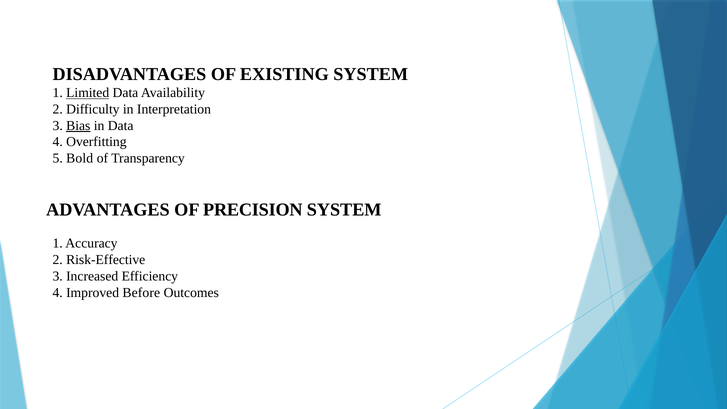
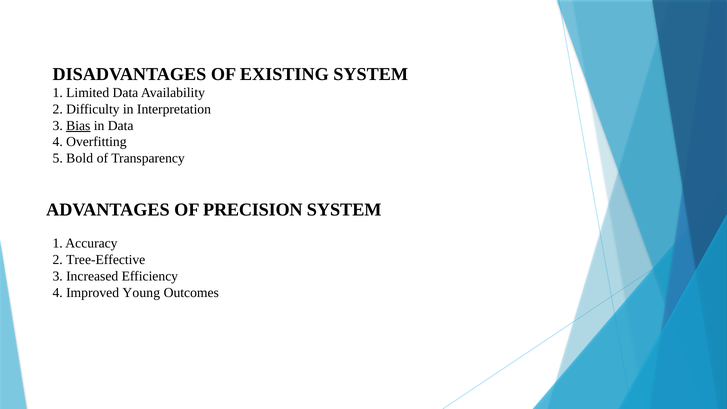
Limited underline: present -> none (88, 93)
Risk-Effective: Risk-Effective -> Tree-Effective (106, 260)
Before: Before -> Young (141, 292)
